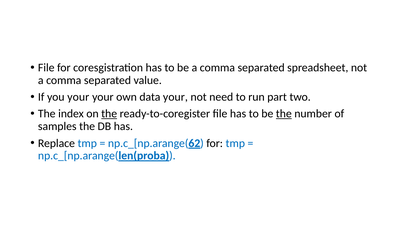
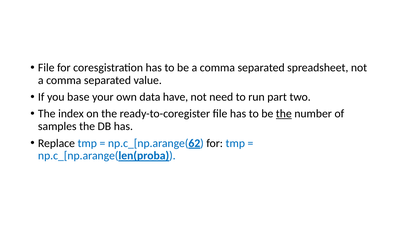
you your: your -> base (78, 97)
data your: your -> have (176, 97)
the underline: present -> none (109, 114)
